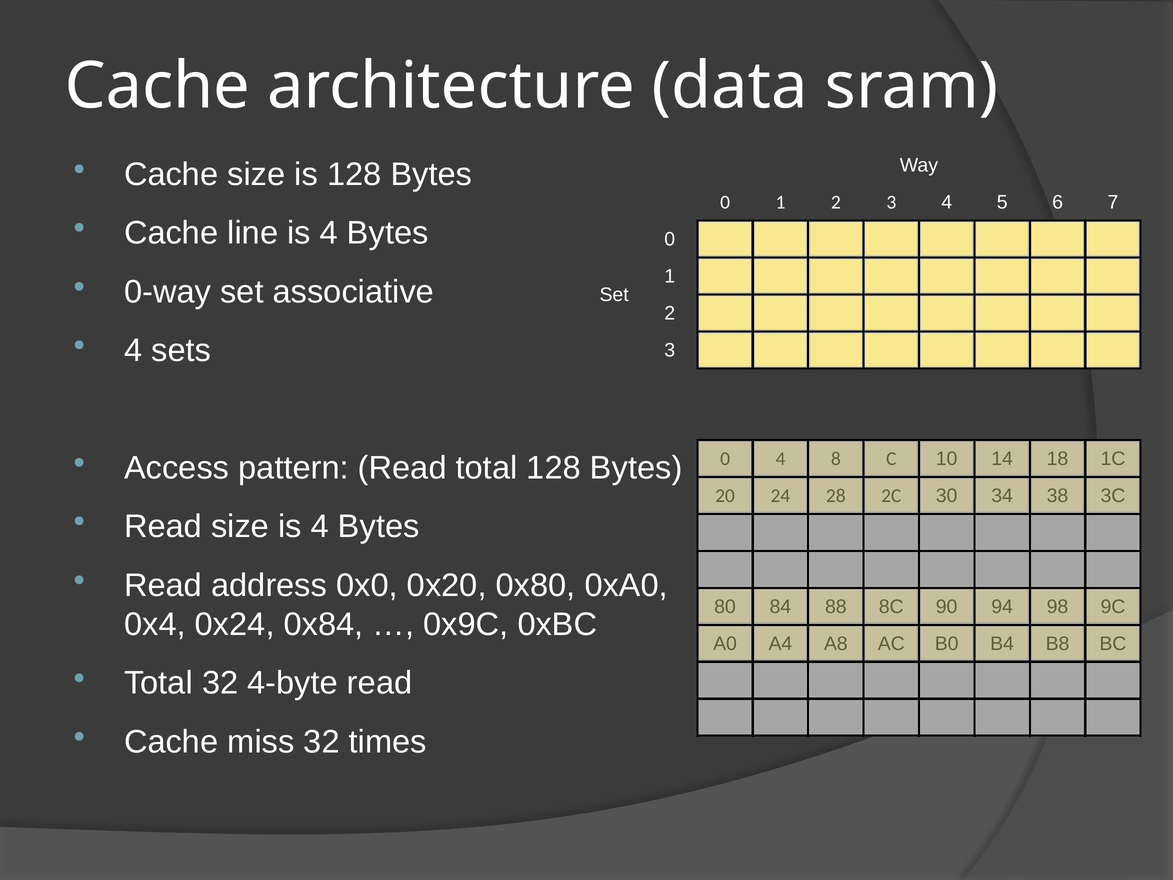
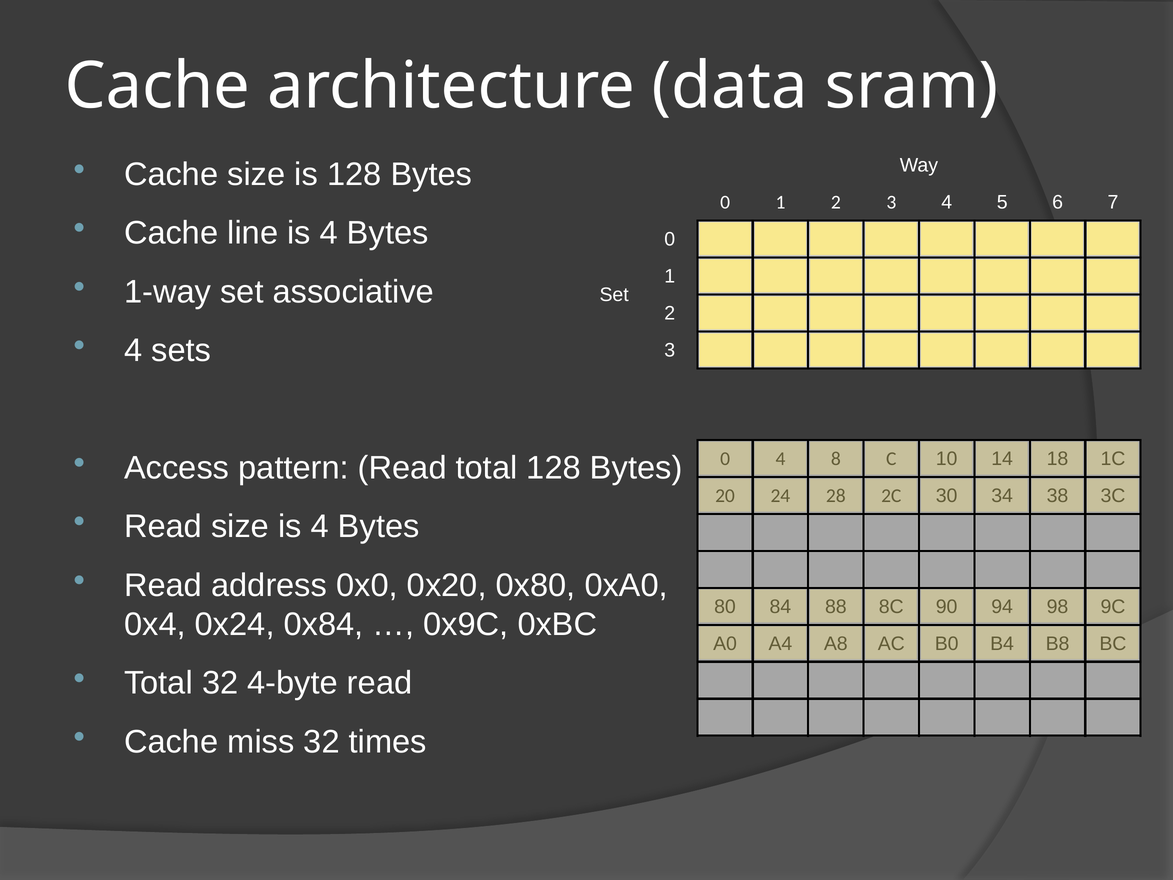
0-way: 0-way -> 1-way (168, 292)
